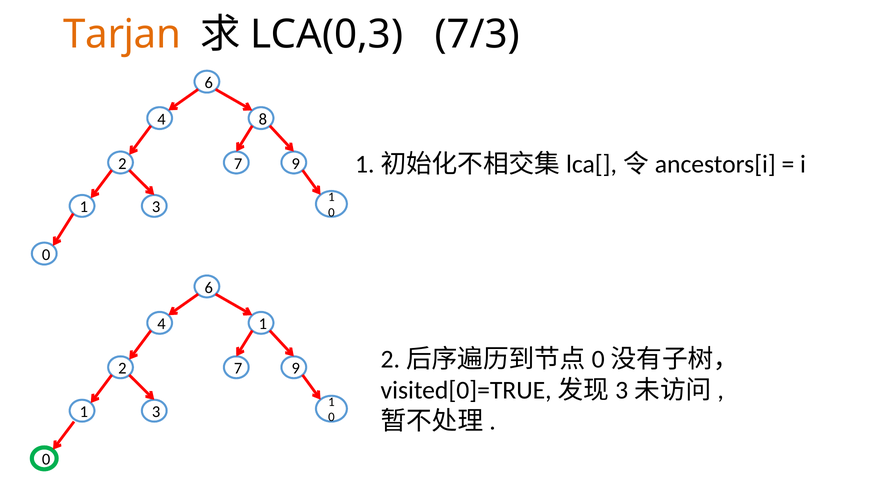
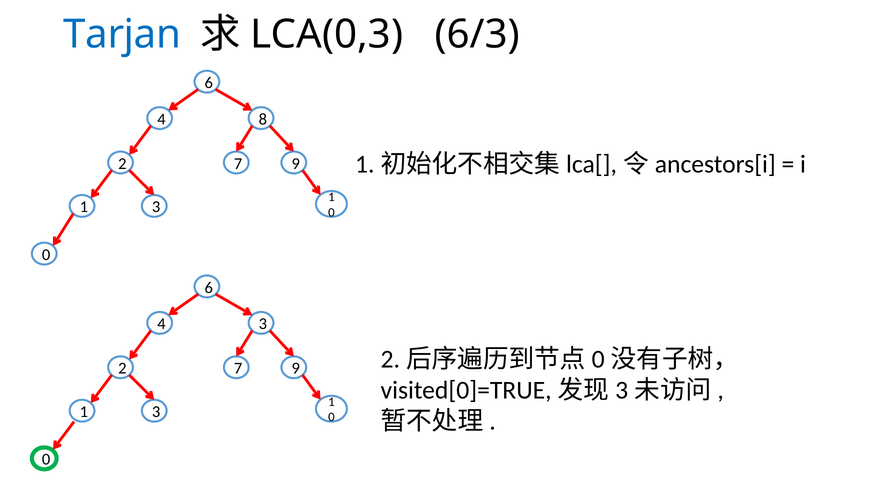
Tarjan colour: orange -> blue (122, 35)
7/3: 7/3 -> 6/3 (477, 35)
4 1: 1 -> 3 (263, 324)
